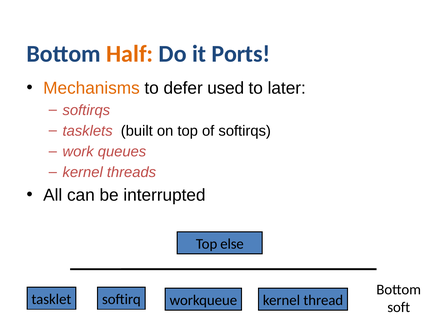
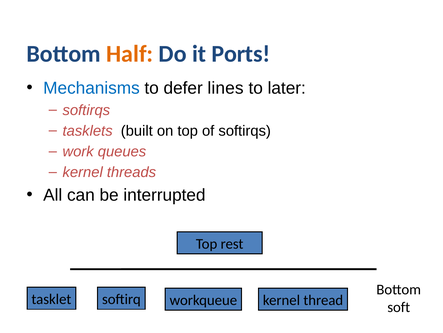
Mechanisms colour: orange -> blue (91, 88)
used: used -> lines (226, 88)
else: else -> rest (232, 243)
